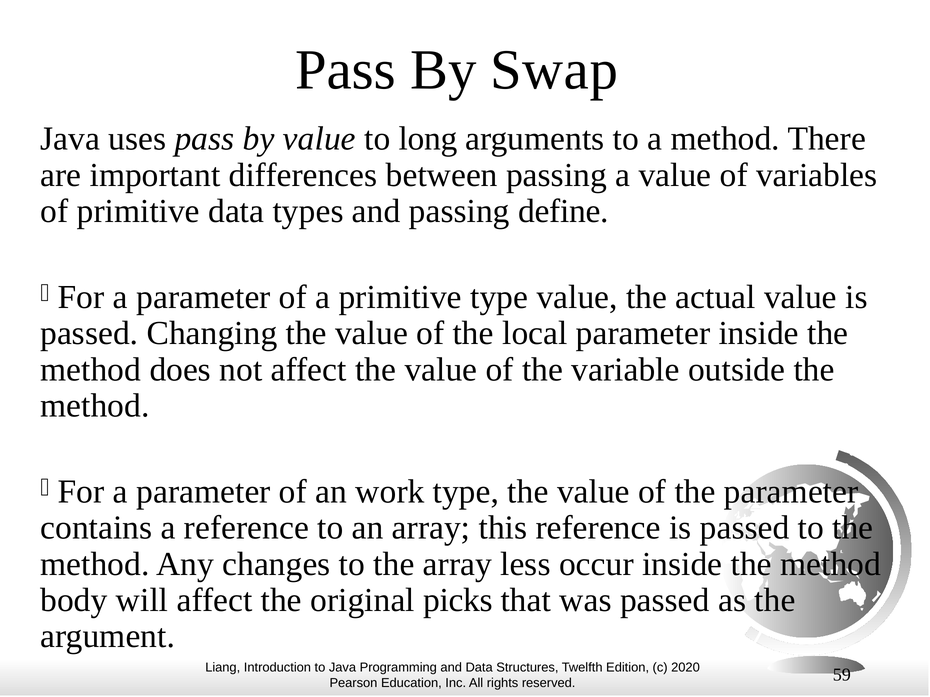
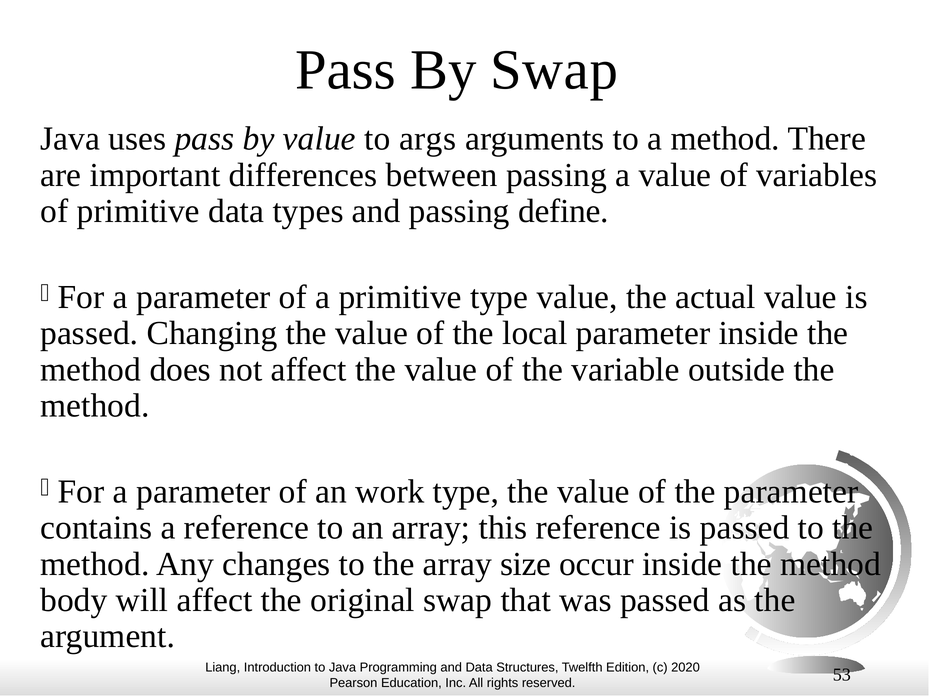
long: long -> args (428, 139)
less: less -> size (526, 564)
original picks: picks -> swap (458, 601)
59: 59 -> 53 (842, 675)
